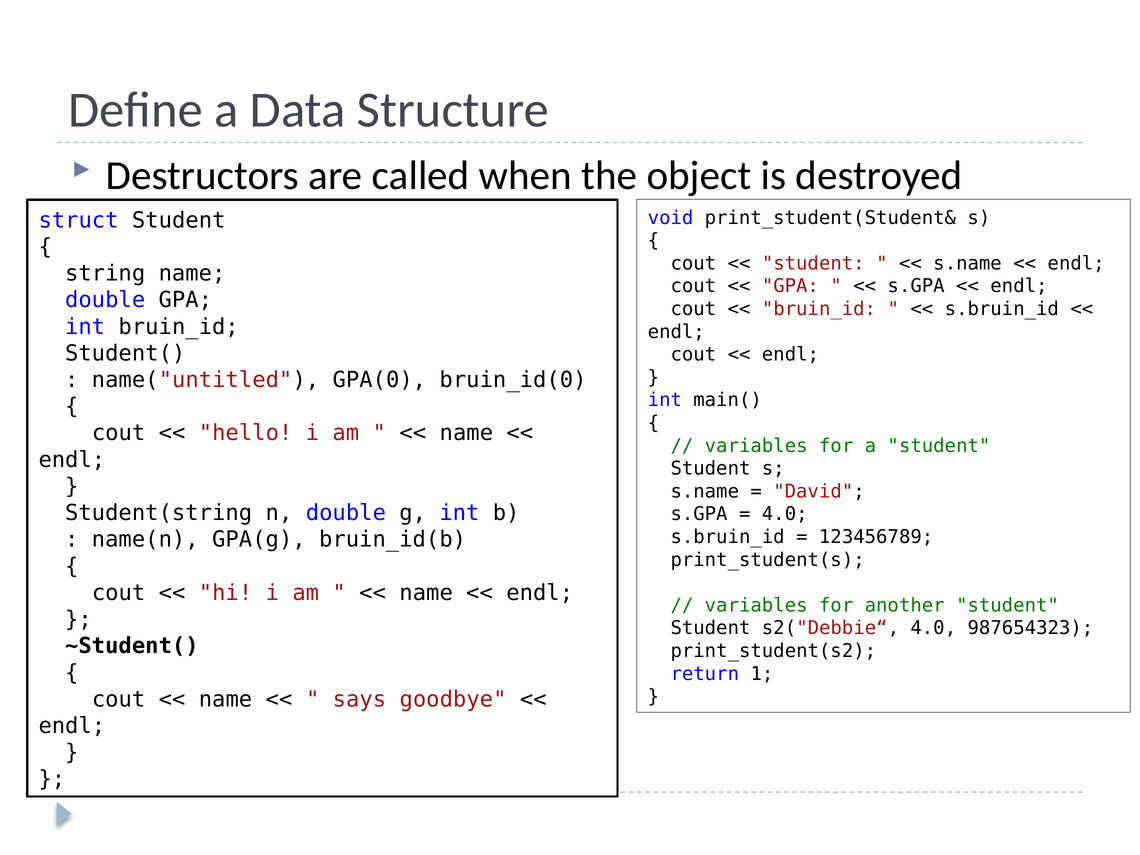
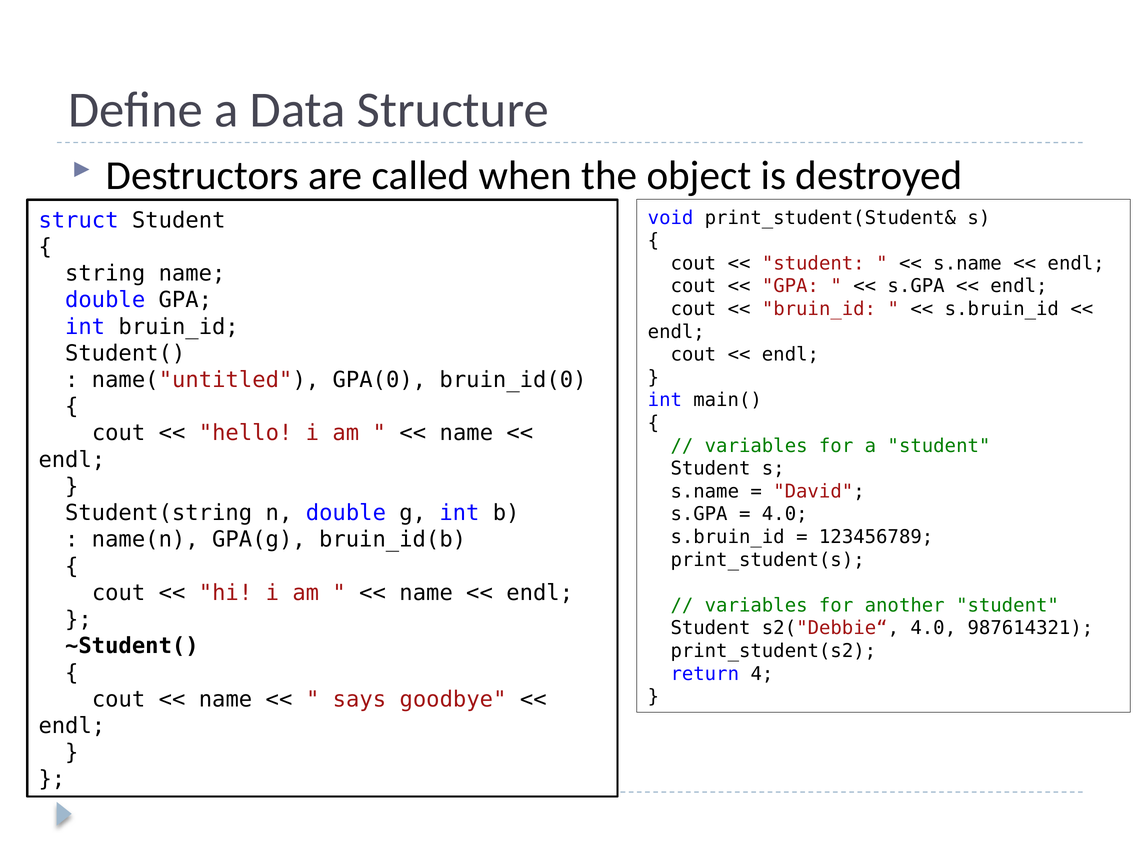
987654323: 987654323 -> 987614321 (1030, 628)
1: 1 -> 4 (762, 674)
